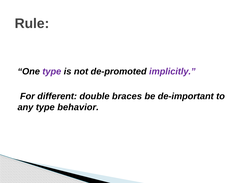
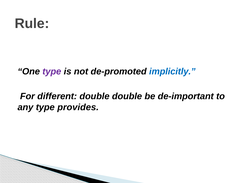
implicitly colour: purple -> blue (172, 72)
double braces: braces -> double (127, 96)
behavior: behavior -> provides (78, 107)
